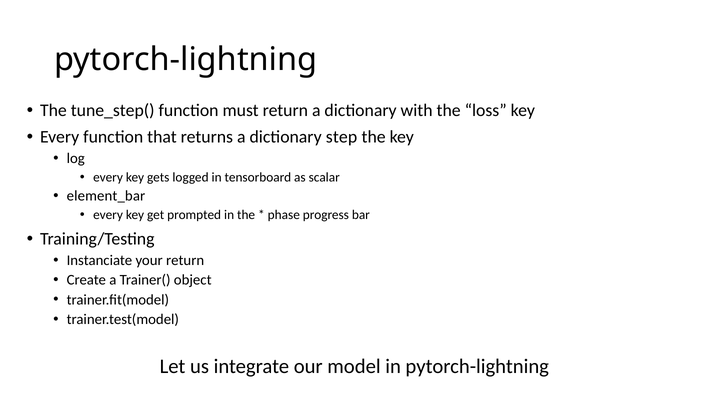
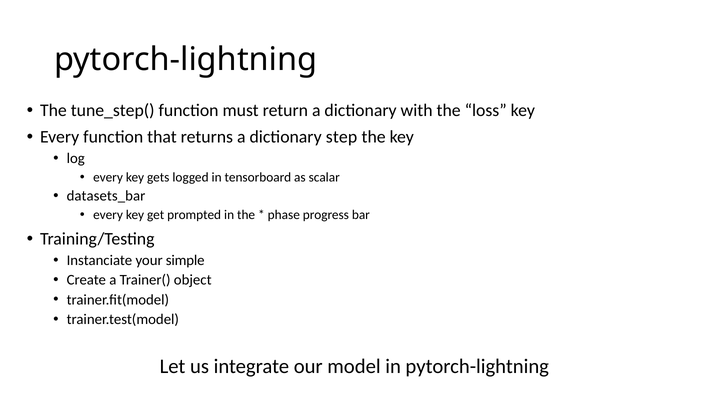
element_bar: element_bar -> datasets_bar (106, 196)
your return: return -> simple (185, 260)
